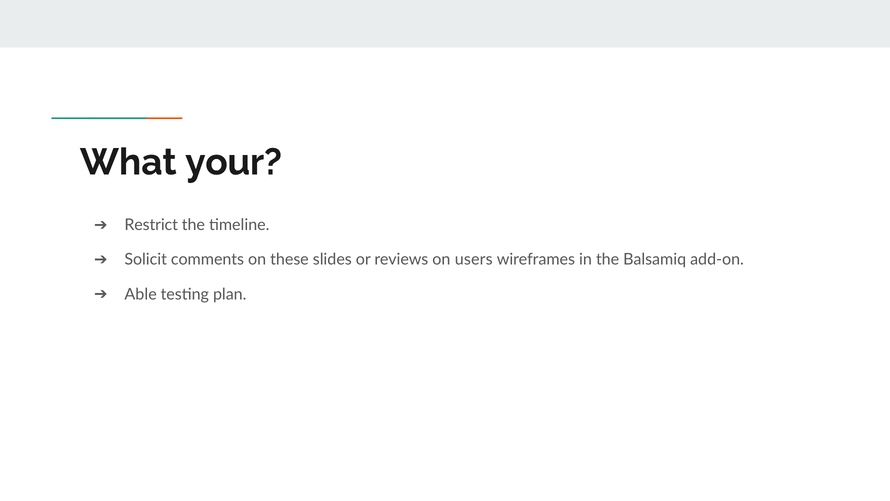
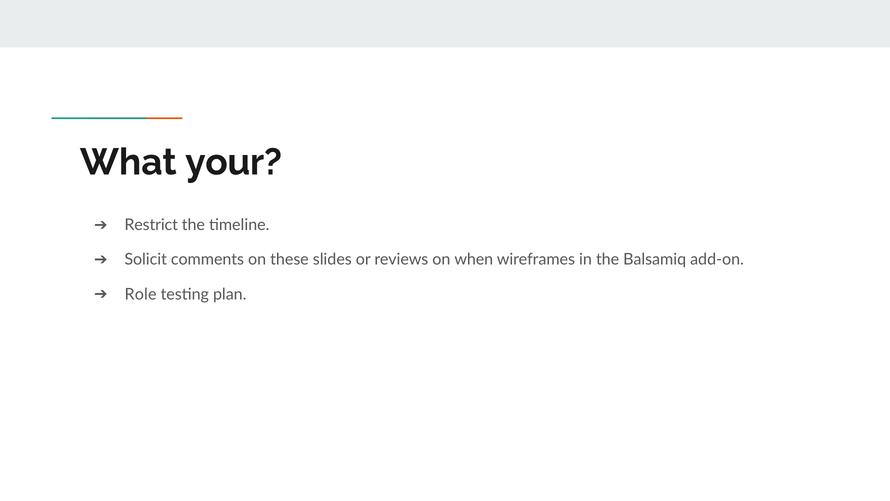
users: users -> when (474, 259)
Able: Able -> Role (141, 294)
